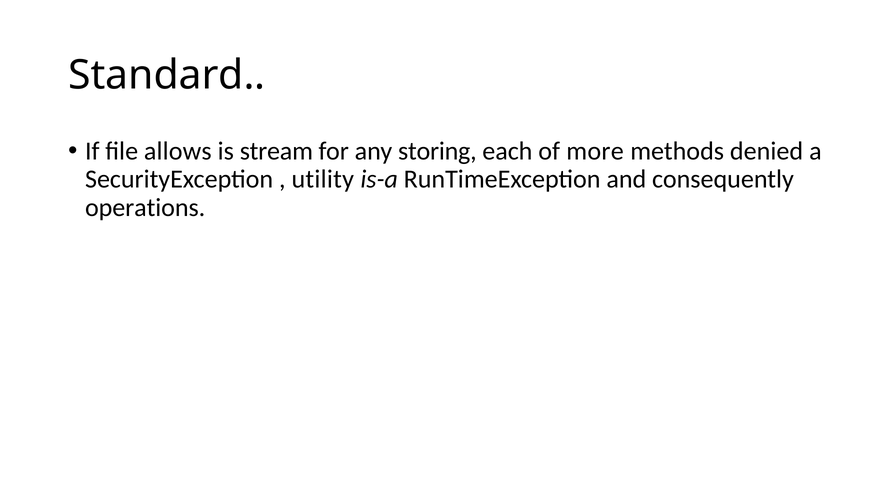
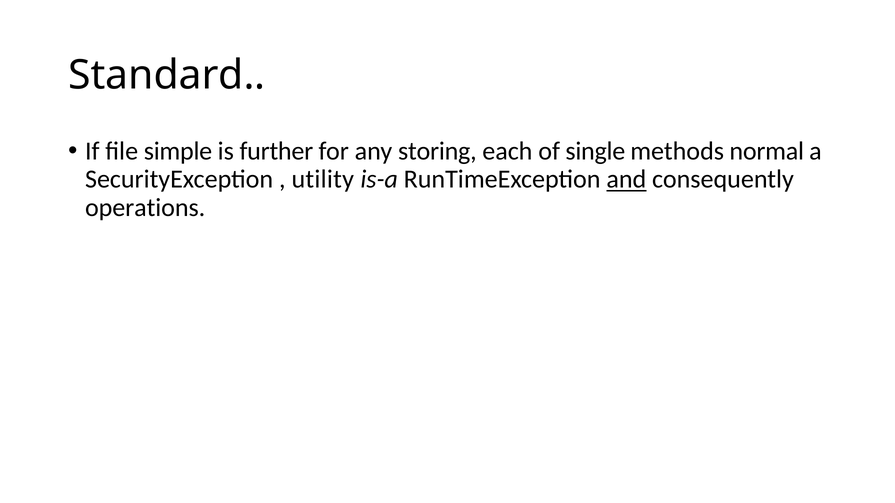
allows: allows -> simple (178, 151)
stream: stream -> further (276, 151)
more: more -> single (595, 151)
denied: denied -> normal (767, 151)
and underline: none -> present (626, 180)
